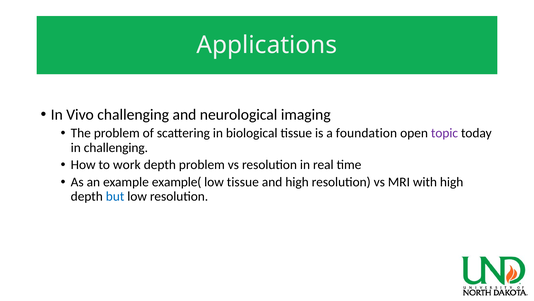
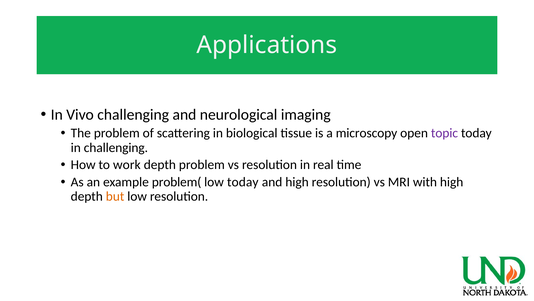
foundation: foundation -> microscopy (367, 133)
example(: example( -> problem( (177, 182)
low tissue: tissue -> today (243, 182)
but colour: blue -> orange (115, 196)
